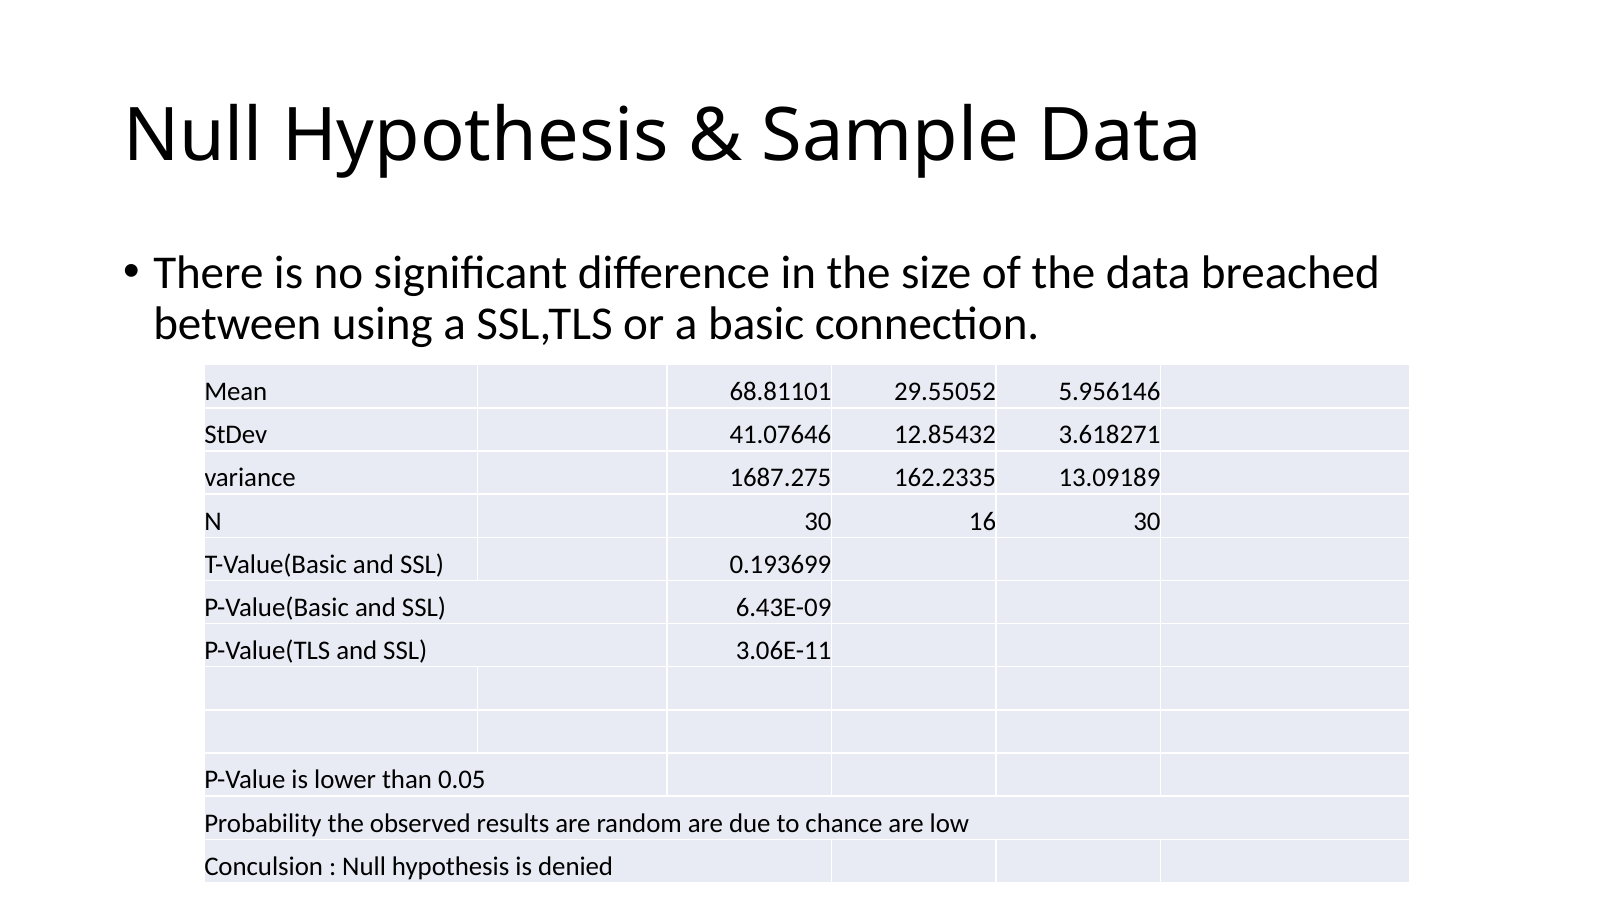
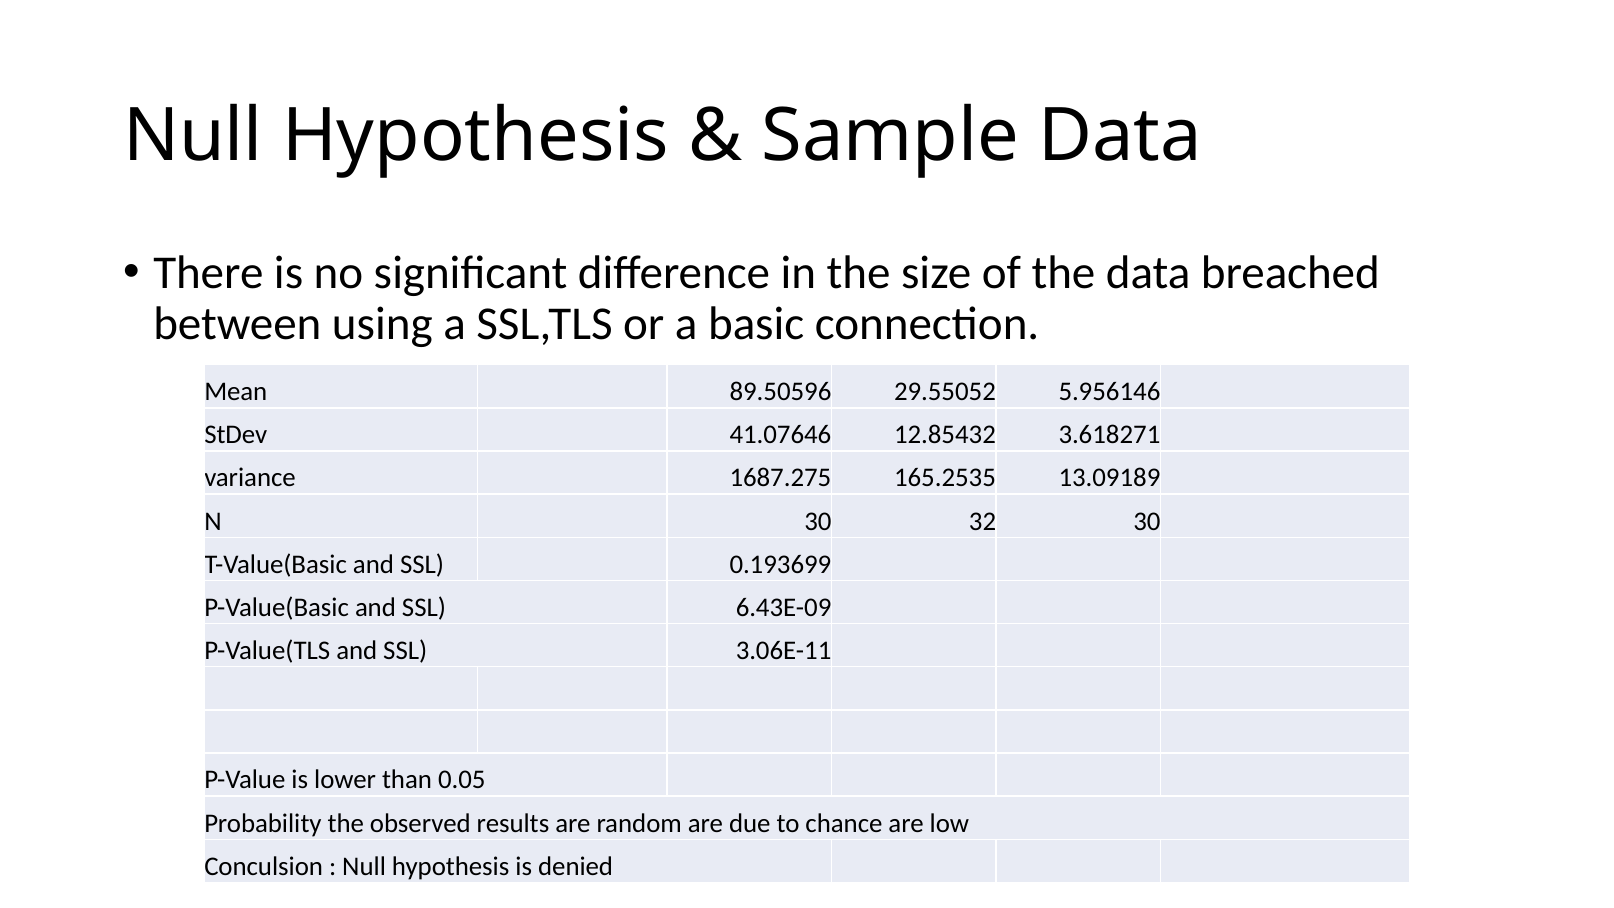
68.81101: 68.81101 -> 89.50596 (780, 392)
162.2335: 162.2335 -> 165.2535 (945, 478)
16: 16 -> 32 (983, 521)
